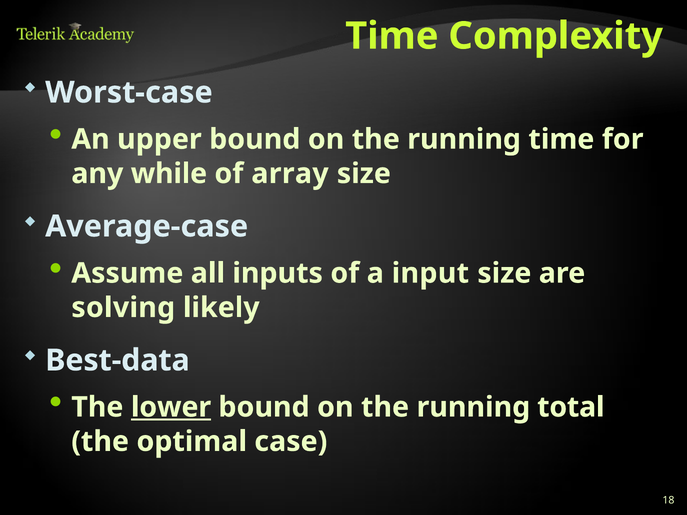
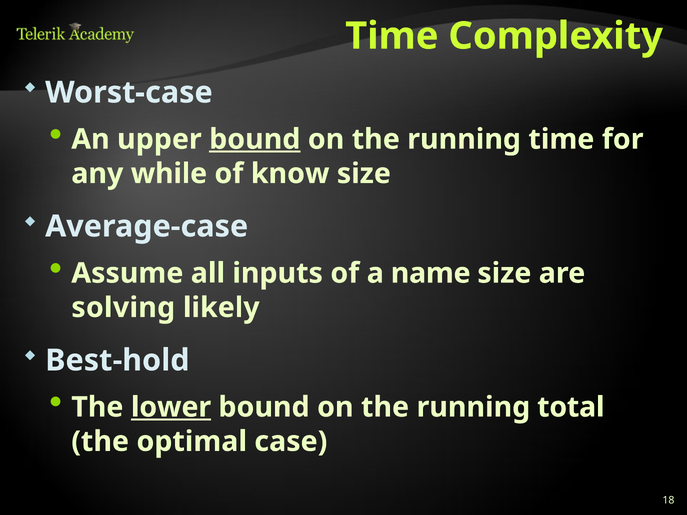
bound underline: none -> present (255, 139)
array: array -> know (290, 174)
input: input -> name (431, 273)
Best-data: Best-data -> Best-hold (117, 361)
